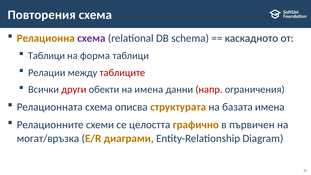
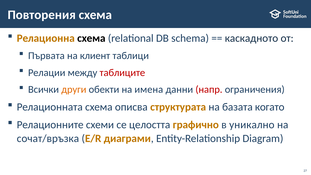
схема colour: purple -> black (91, 38)
Таблици: Таблици -> Първата (46, 56)
форма: форма -> клиент (95, 56)
други colour: red -> orange (74, 90)
базата имена: имена -> когато (270, 107)
първичен: първичен -> уникално (252, 125)
могат/връзка: могат/връзка -> сочат/връзка (48, 139)
